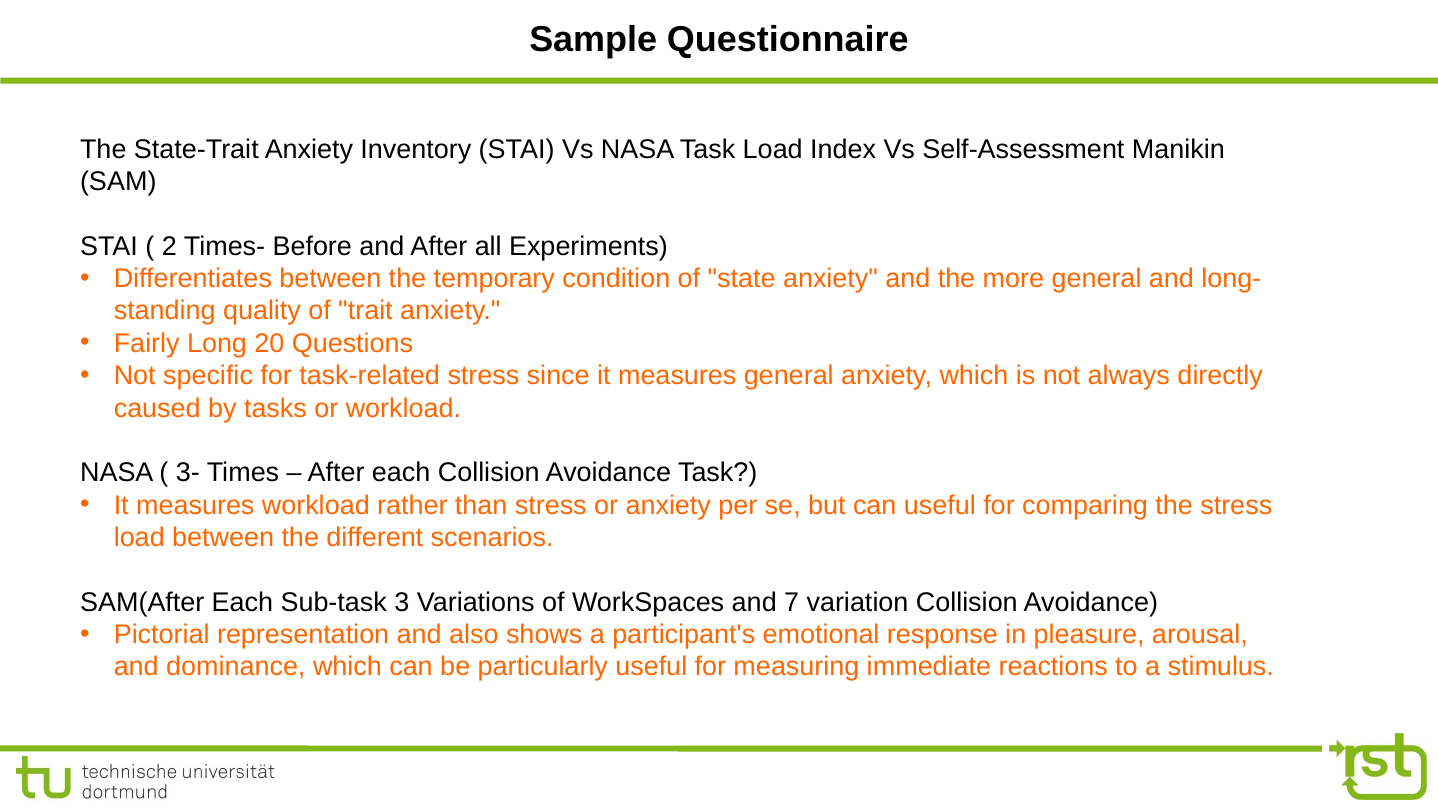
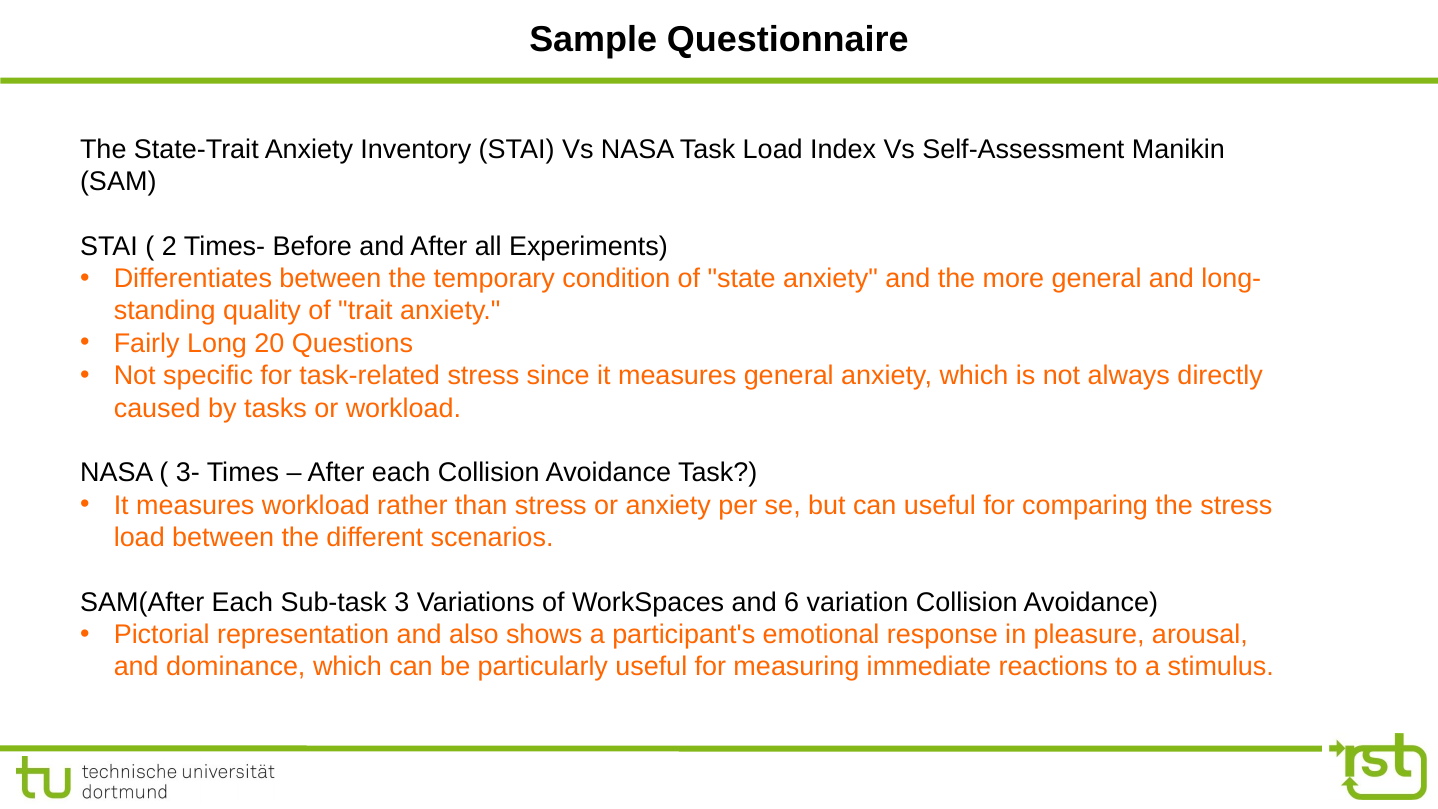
7: 7 -> 6 (792, 602)
